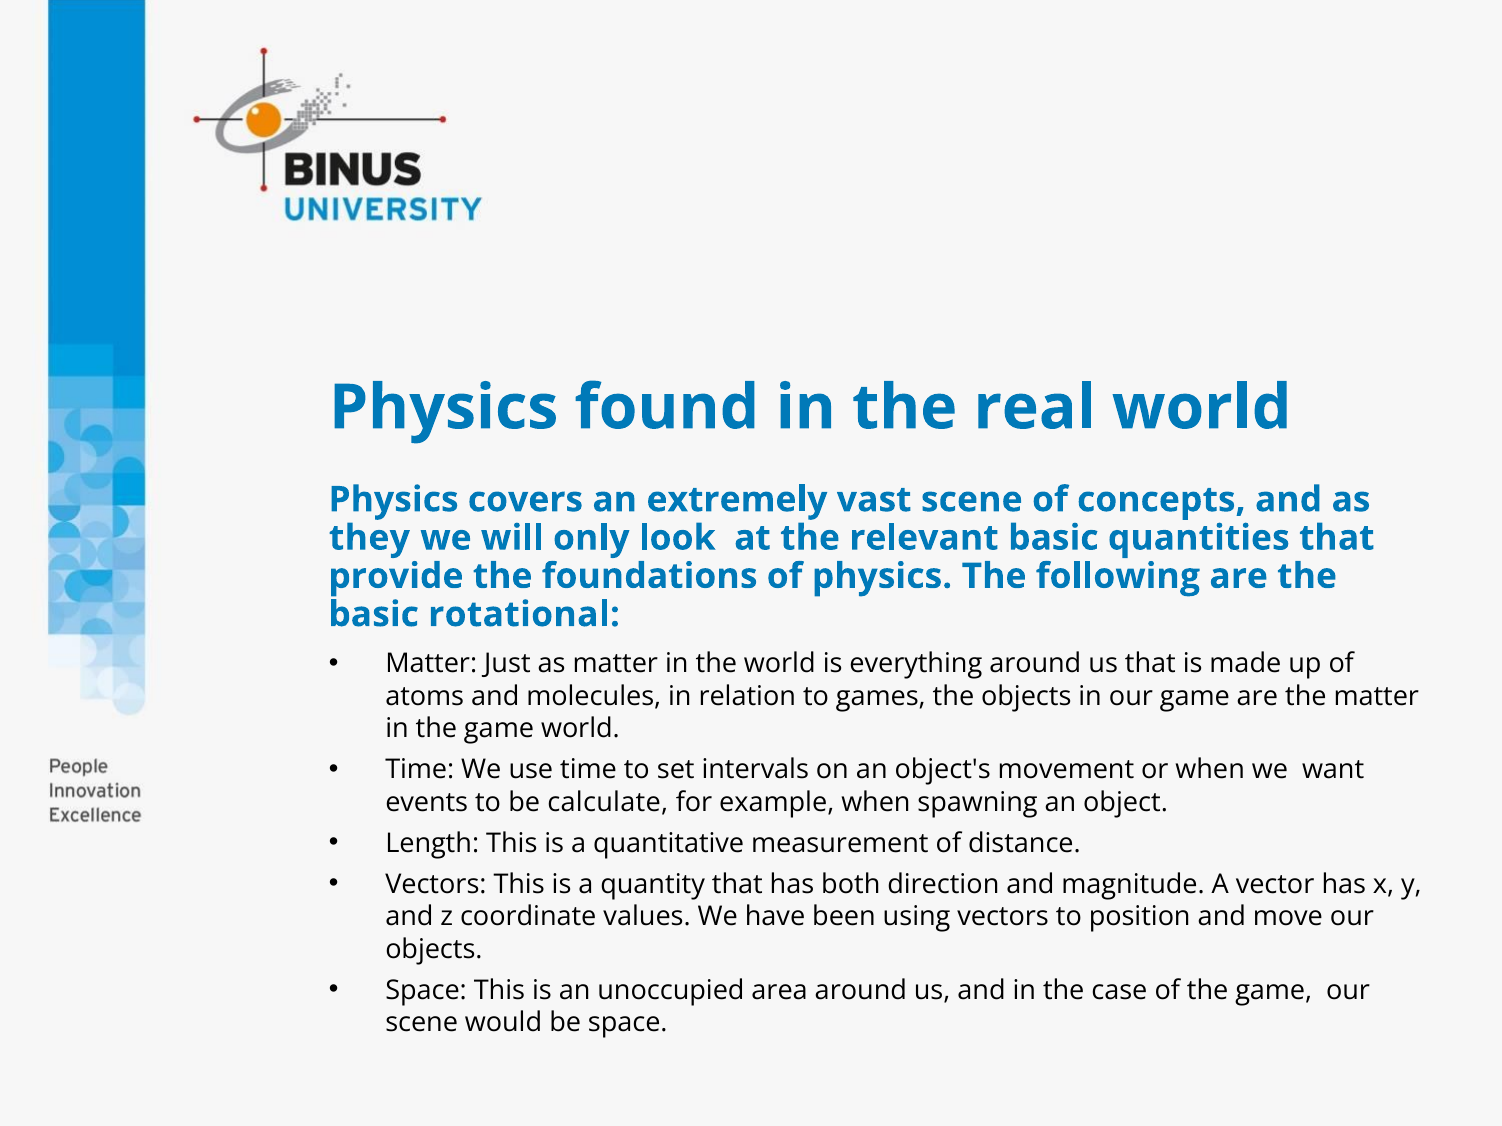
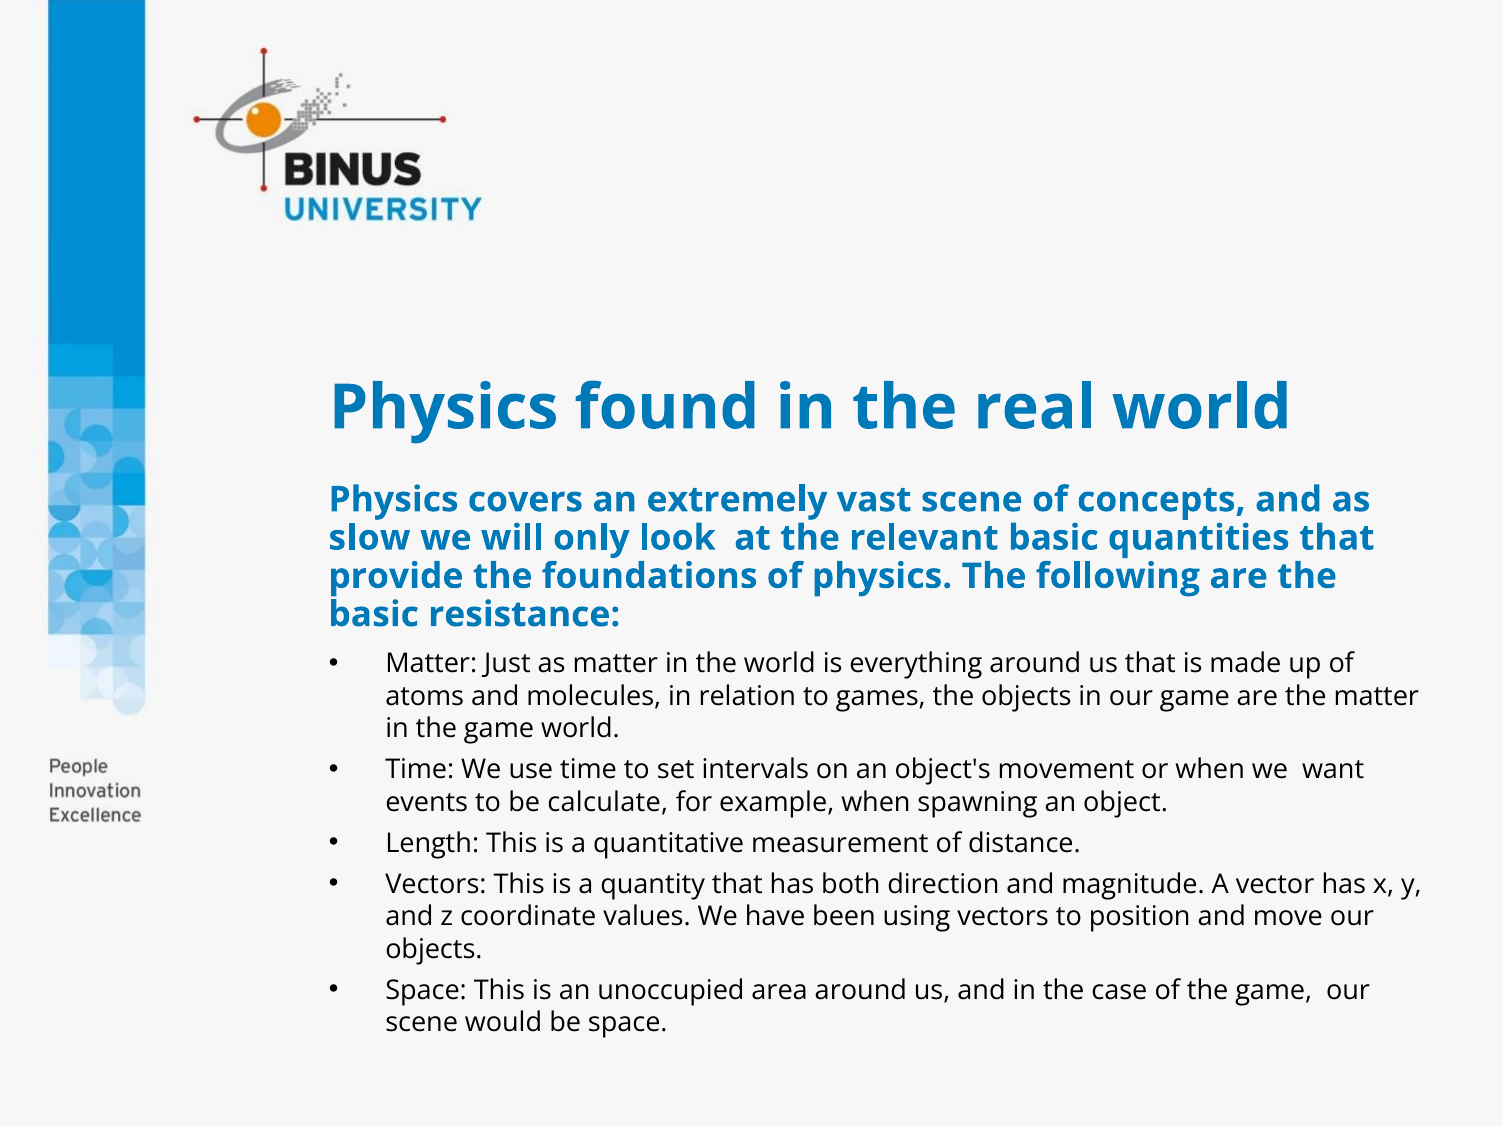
they: they -> slow (369, 538)
rotational: rotational -> resistance (524, 615)
